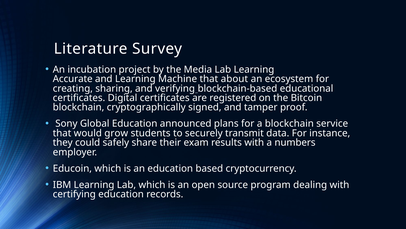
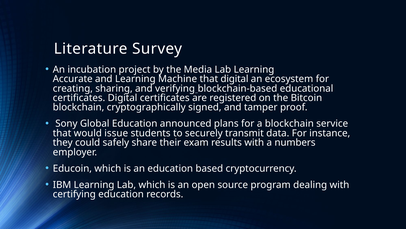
that about: about -> digital (235, 79)
grow: grow -> issue (116, 133)
